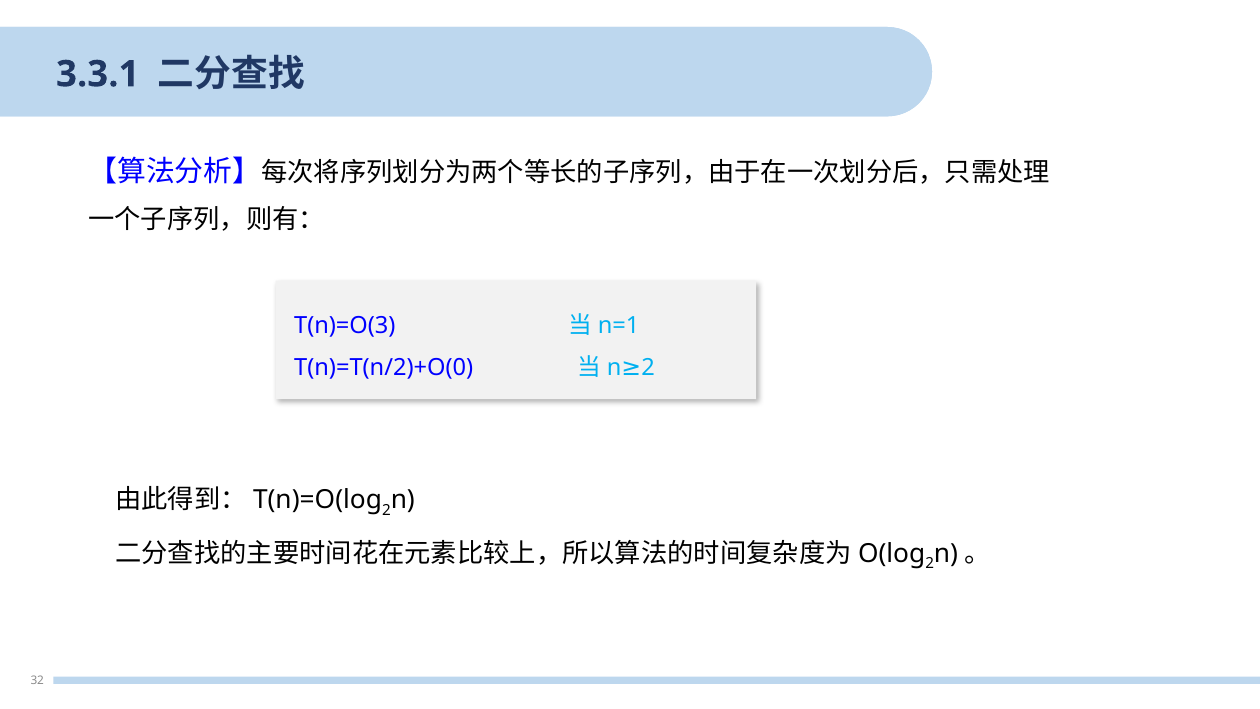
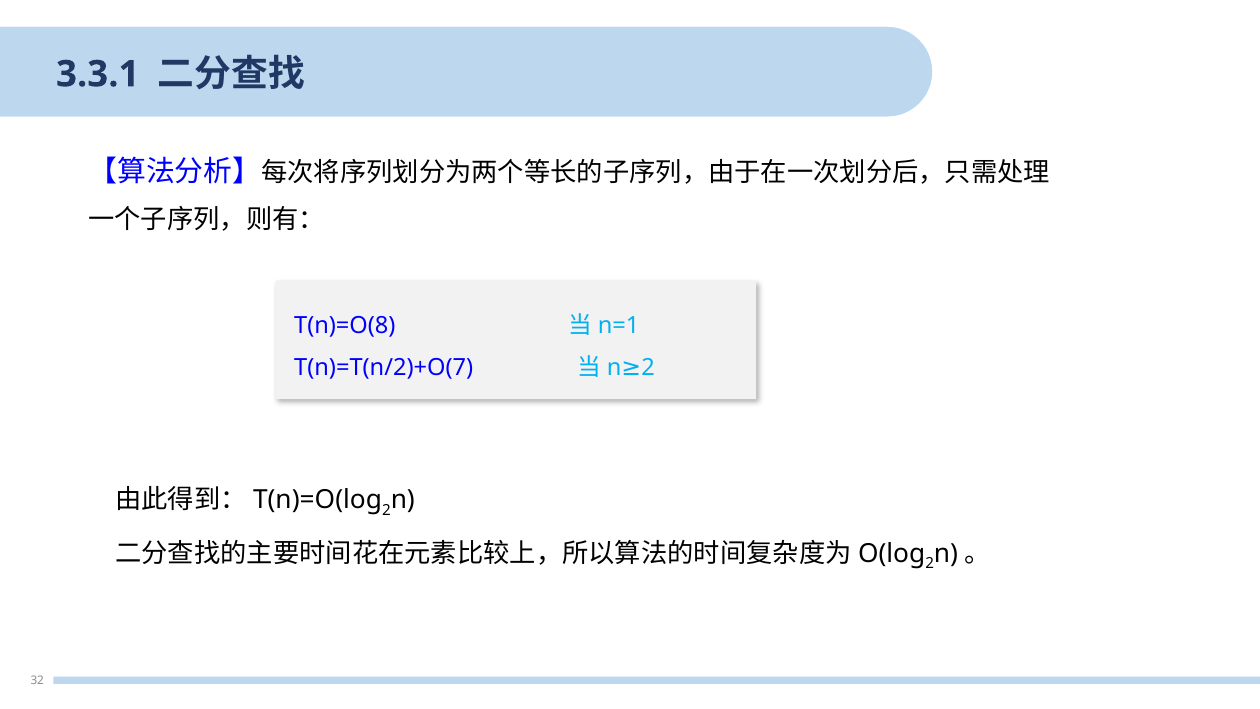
T(n)=O(3: T(n)=O(3 -> T(n)=O(8 (345, 325)
T(n)=T(n/2)+O(0: T(n)=T(n/2)+O(0 -> T(n)=T(n/2)+O(7 (384, 368)
